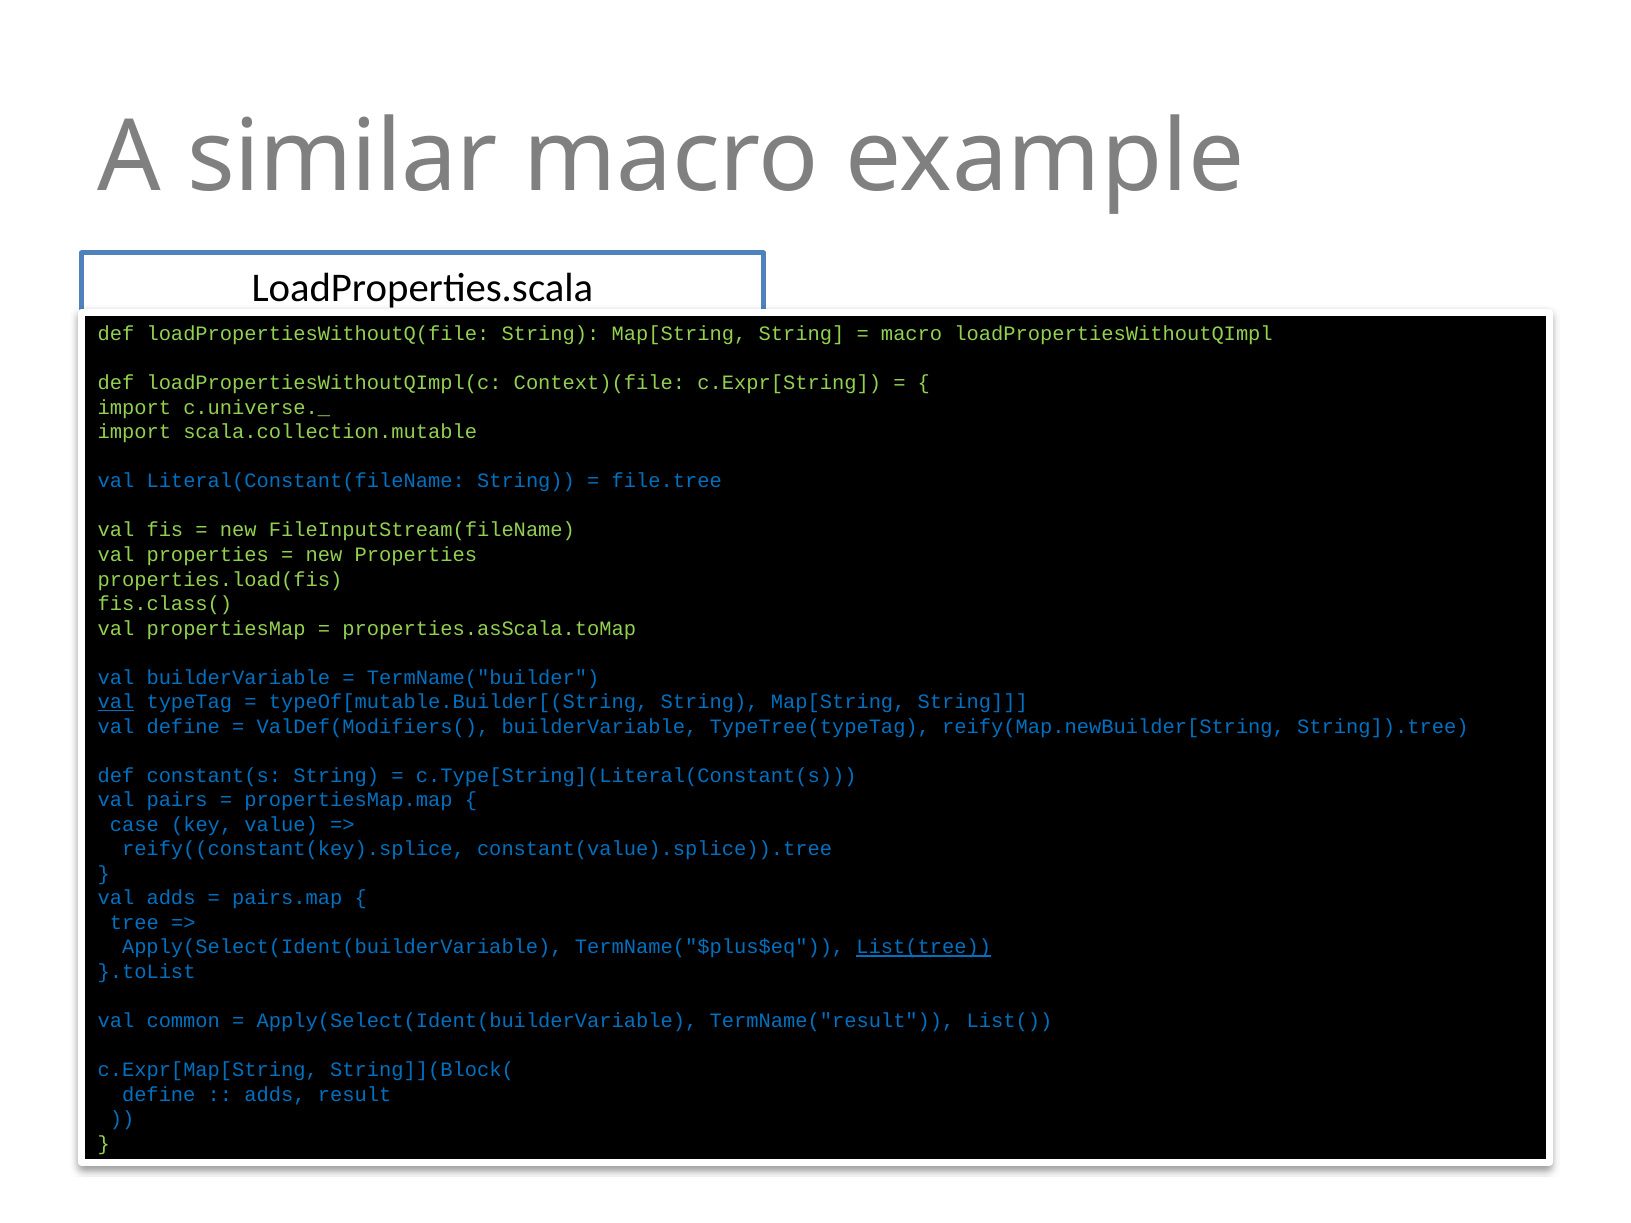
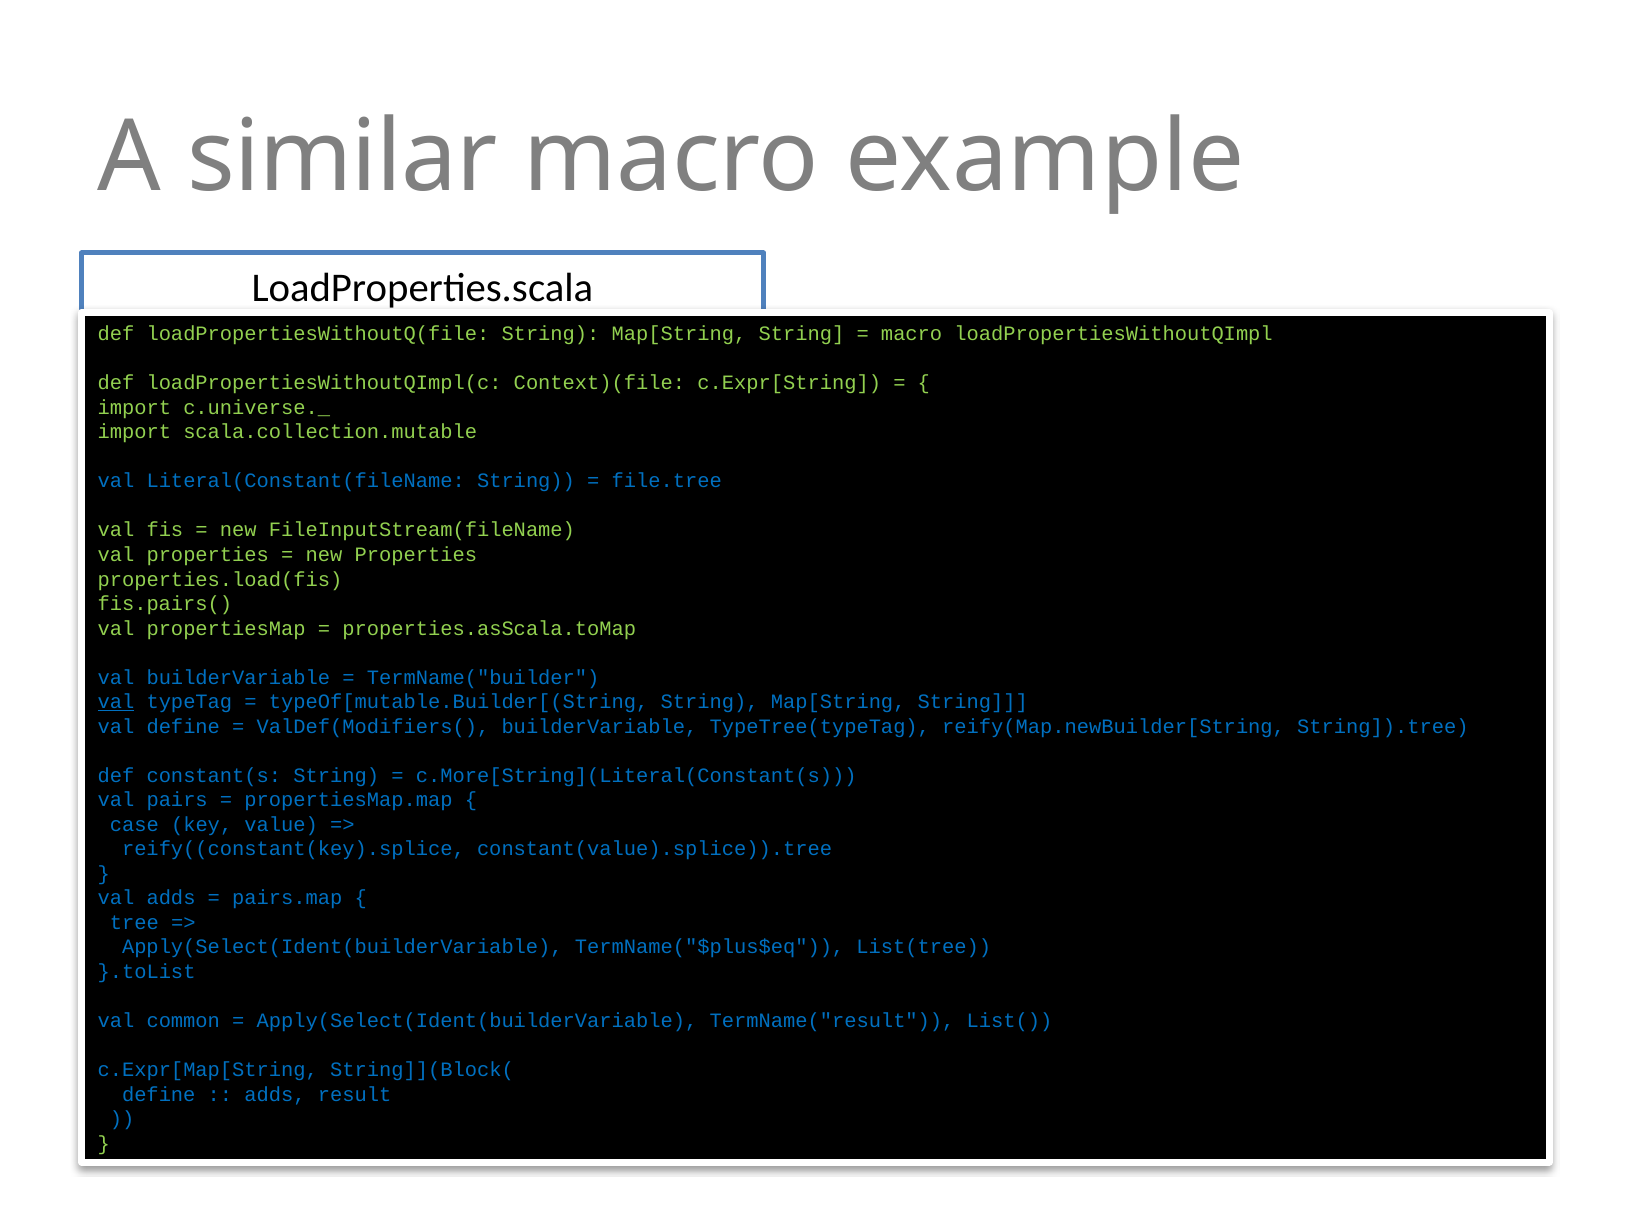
fis.class(: fis.class( -> fis.pairs( (165, 604)
c.Type[String](Literal(Constant(s: c.Type[String](Literal(Constant(s -> c.More[String](Literal(Constant(s (636, 776)
List(tree underline: present -> none (924, 947)
